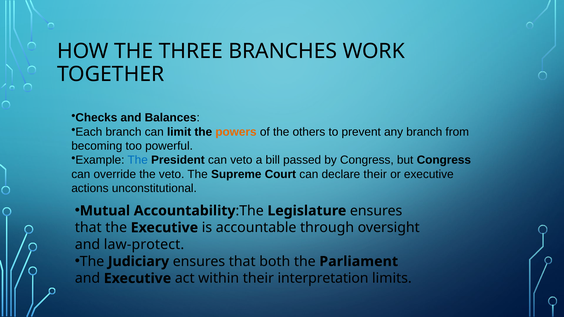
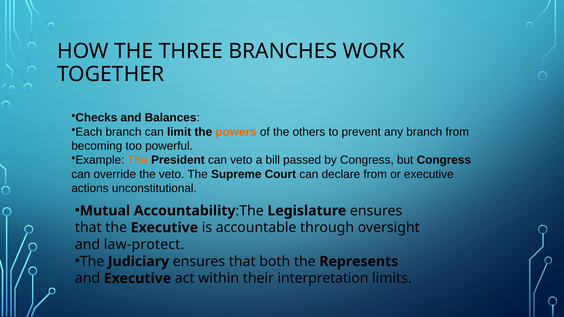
The colour: blue -> orange (138, 160)
declare their: their -> from (375, 174)
Parliament: Parliament -> Represents (359, 262)
